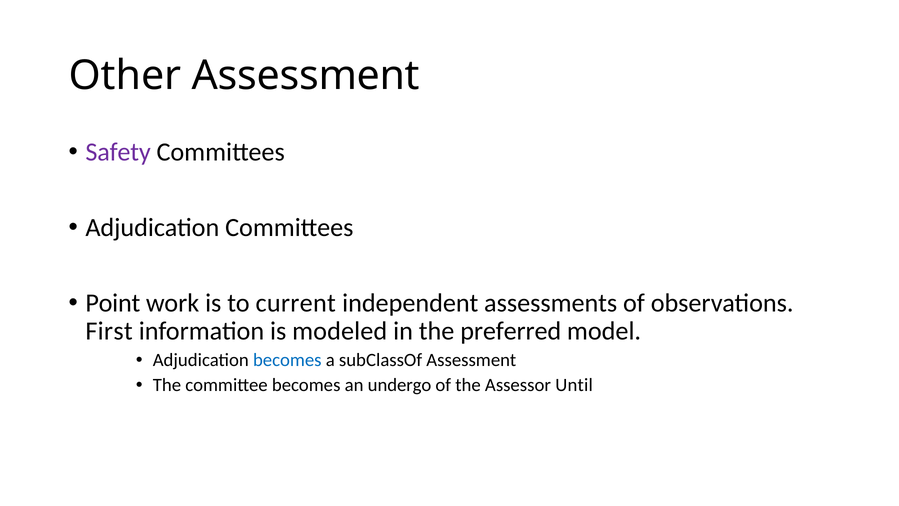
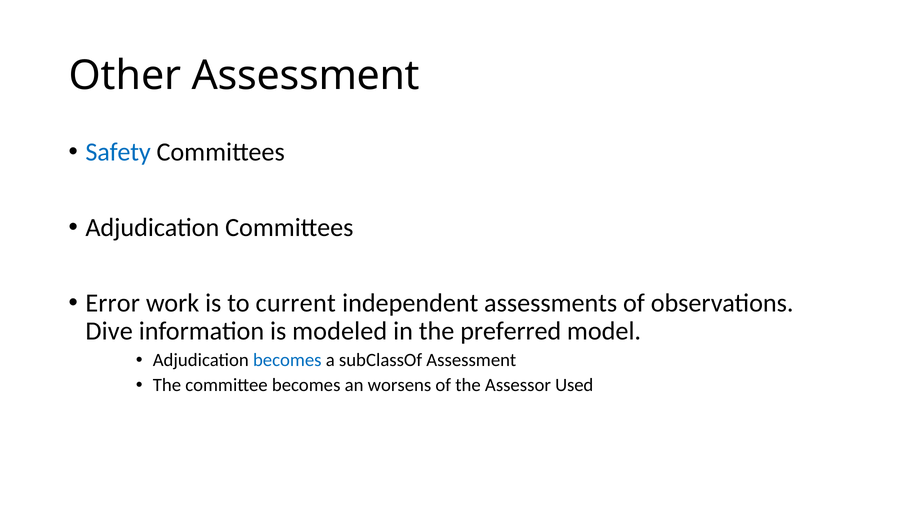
Safety colour: purple -> blue (118, 152)
Point: Point -> Error (113, 303)
First: First -> Dive (109, 331)
undergo: undergo -> worsens (399, 385)
Until: Until -> Used (574, 385)
